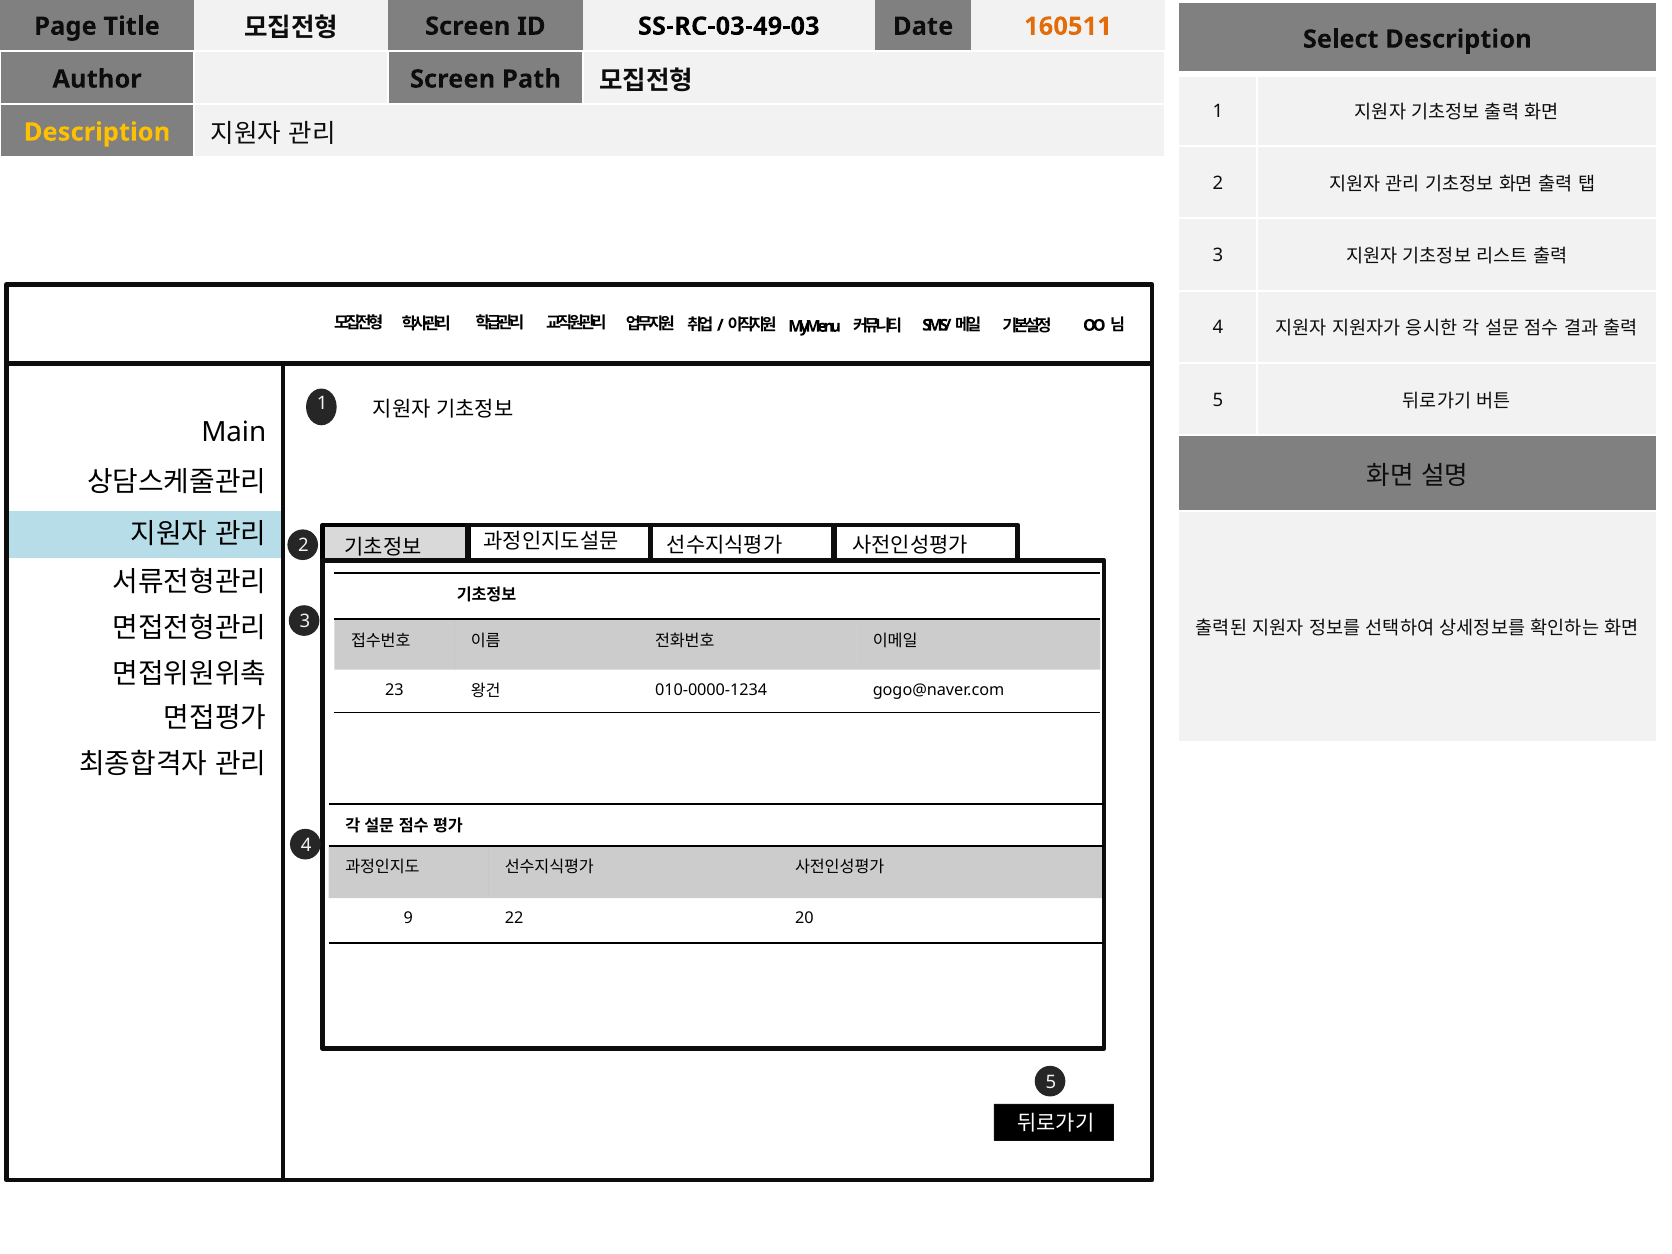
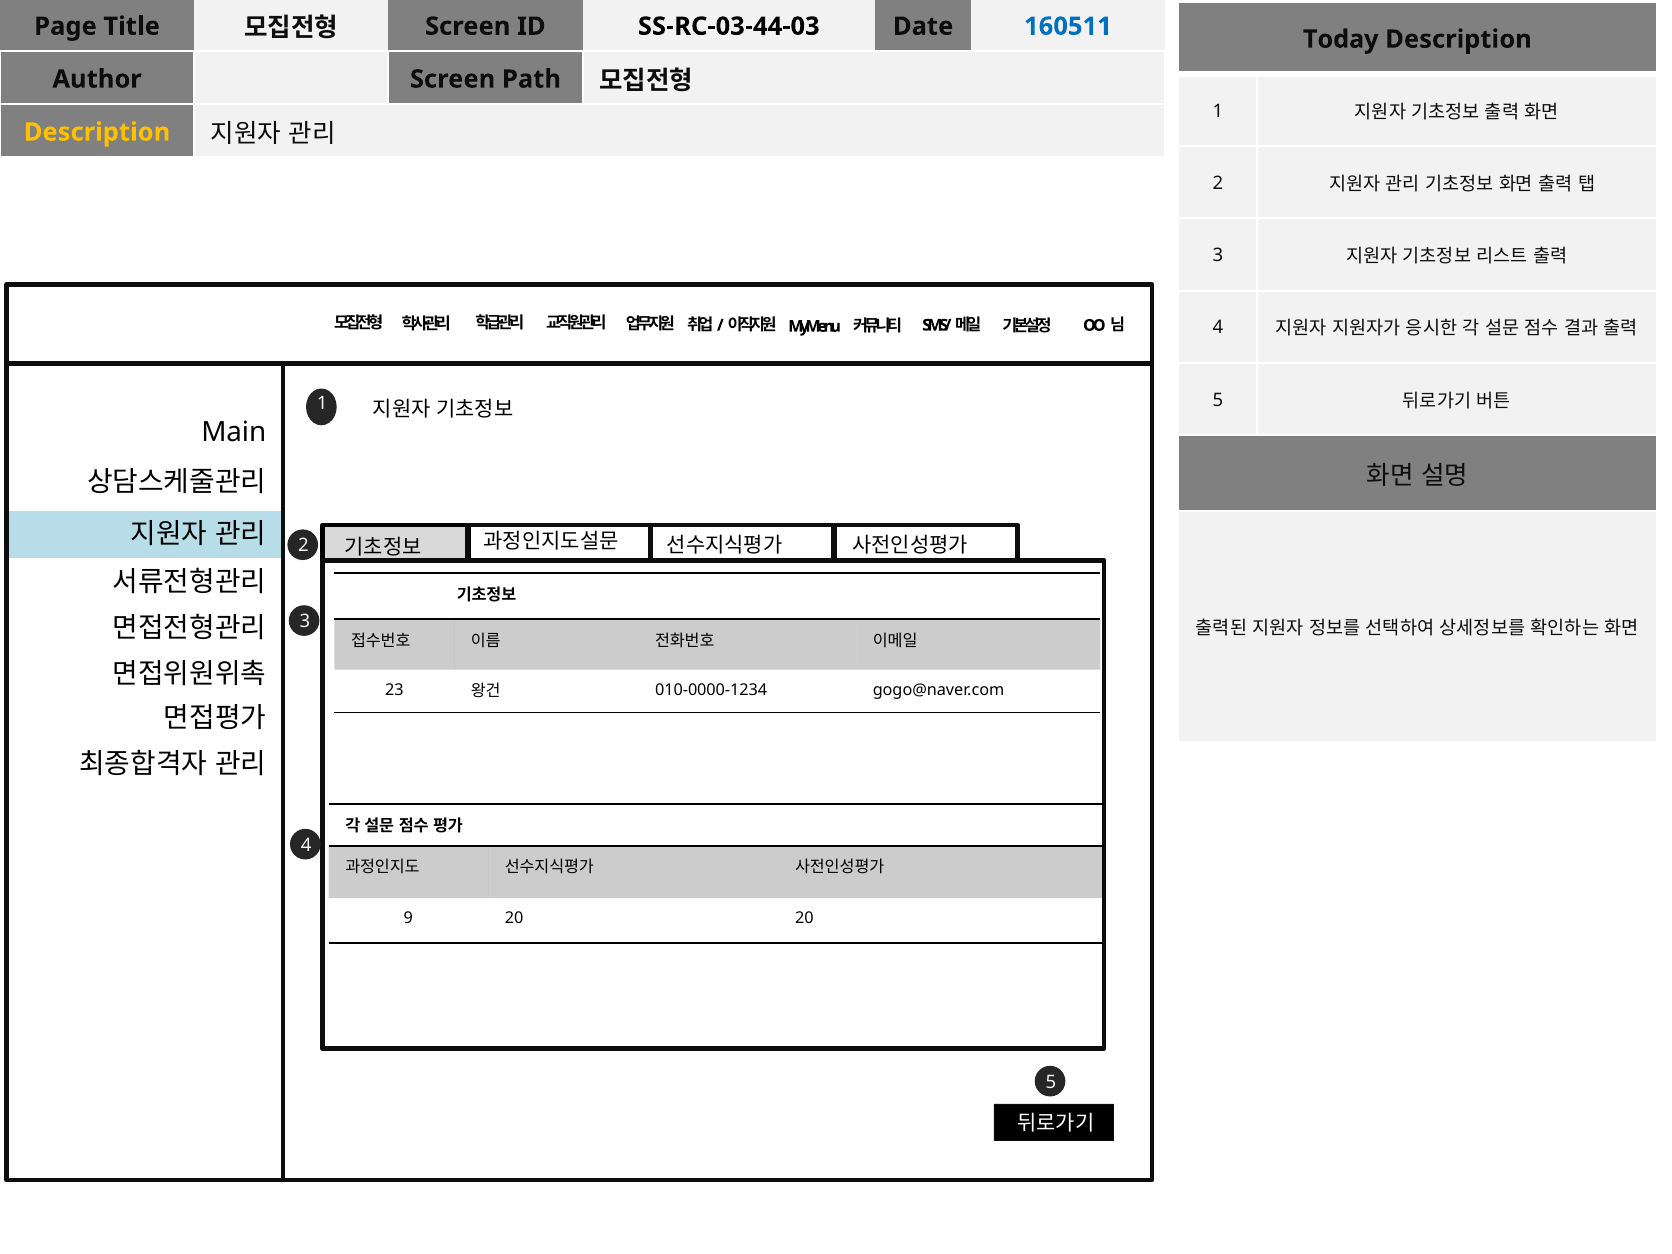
SS-RC-03-49-03: SS-RC-03-49-03 -> SS-RC-03-44-03 (729, 26)
160511 colour: orange -> blue (1068, 26)
Select: Select -> Today (1341, 39)
9 22: 22 -> 20 (514, 918)
